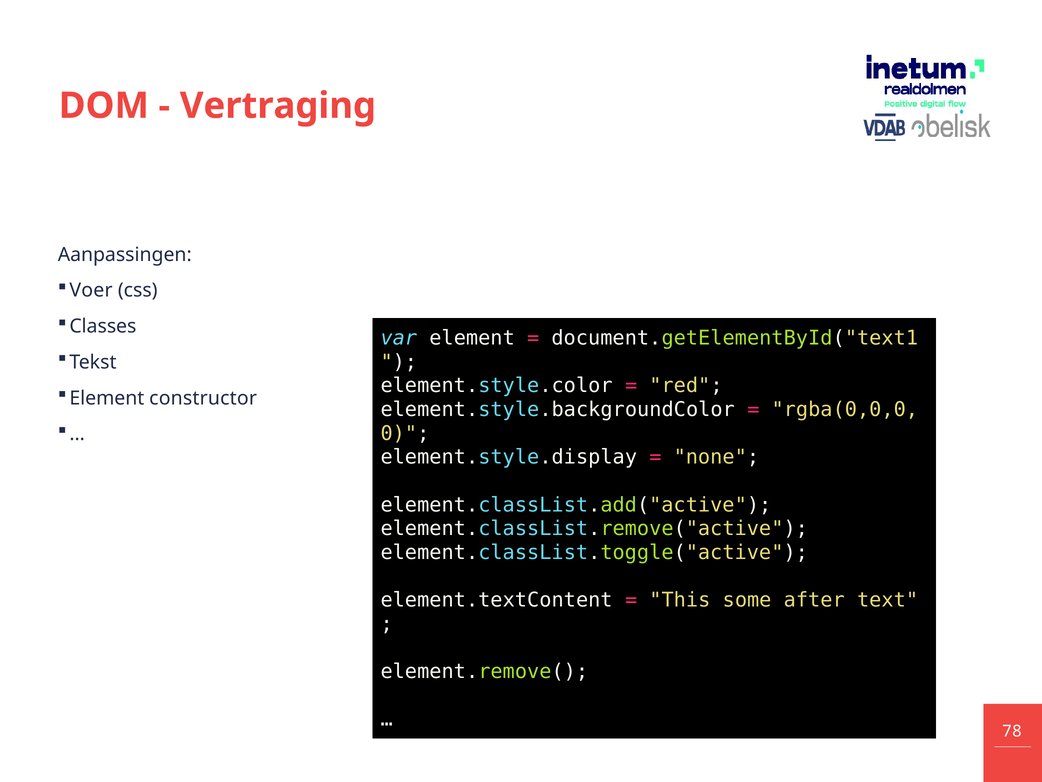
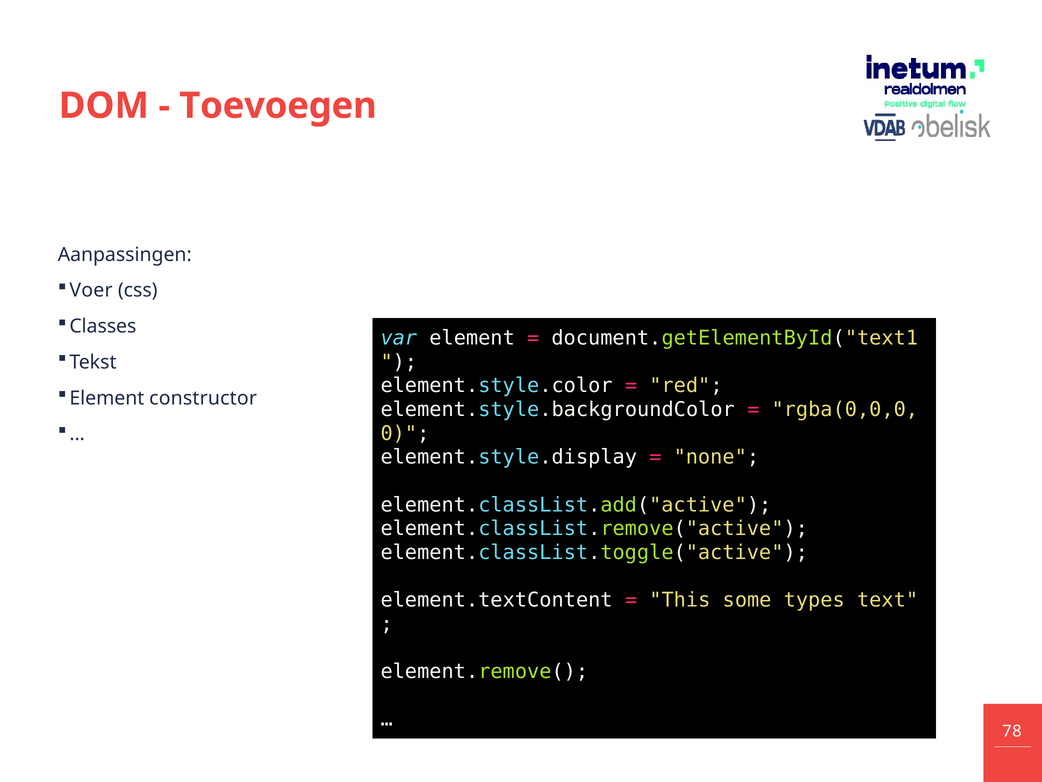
Vertraging: Vertraging -> Toevoegen (278, 106)
after: after -> types (814, 600)
